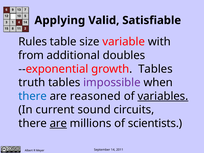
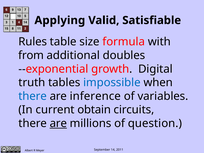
variable: variable -> formula (124, 42)
growth Tables: Tables -> Digital (155, 69)
impossible colour: purple -> blue (112, 83)
reasoned: reasoned -> inference (95, 96)
variables underline: present -> none (163, 96)
sound: sound -> obtain (94, 110)
scientists: scientists -> question (155, 123)
